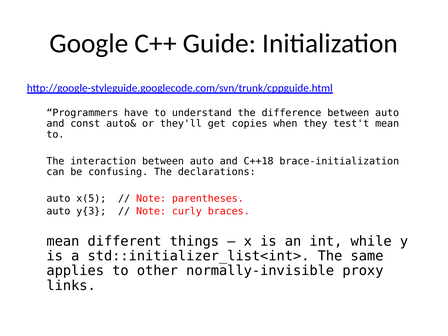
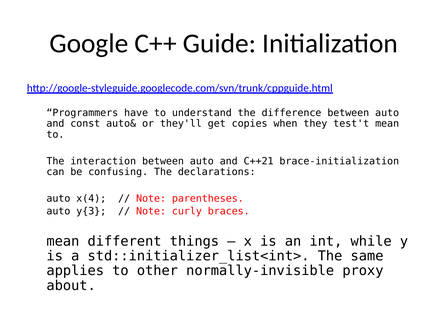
C++18: C++18 -> C++21 (259, 161)
x(5: x(5 -> x(4 (91, 199)
links: links -> about (71, 286)
